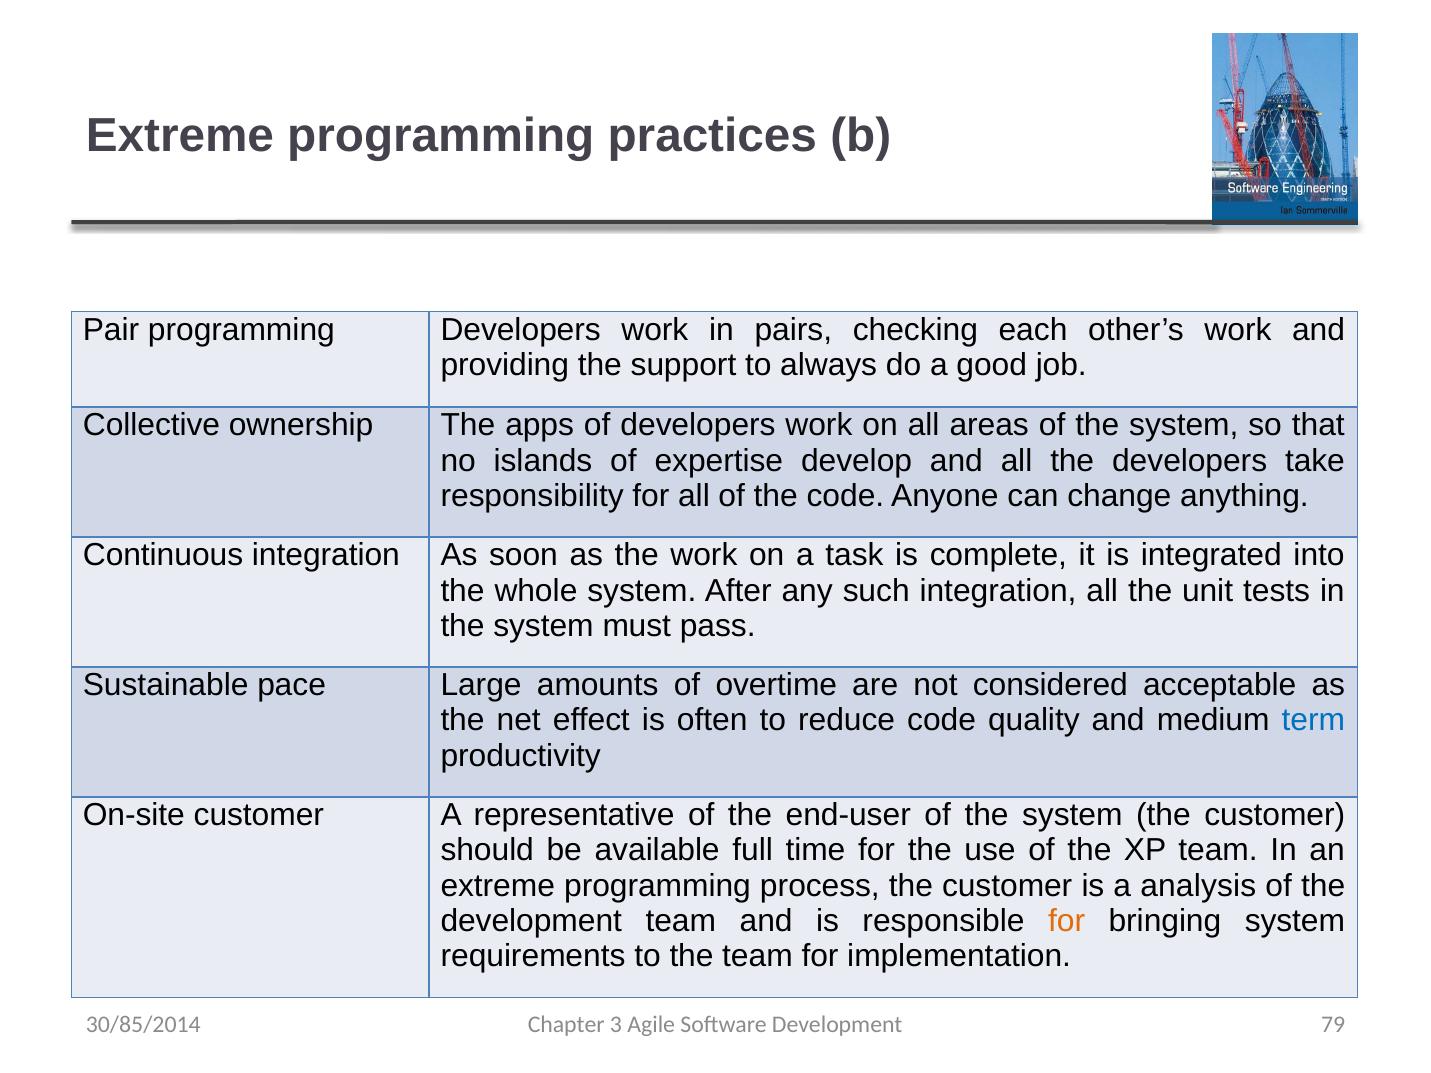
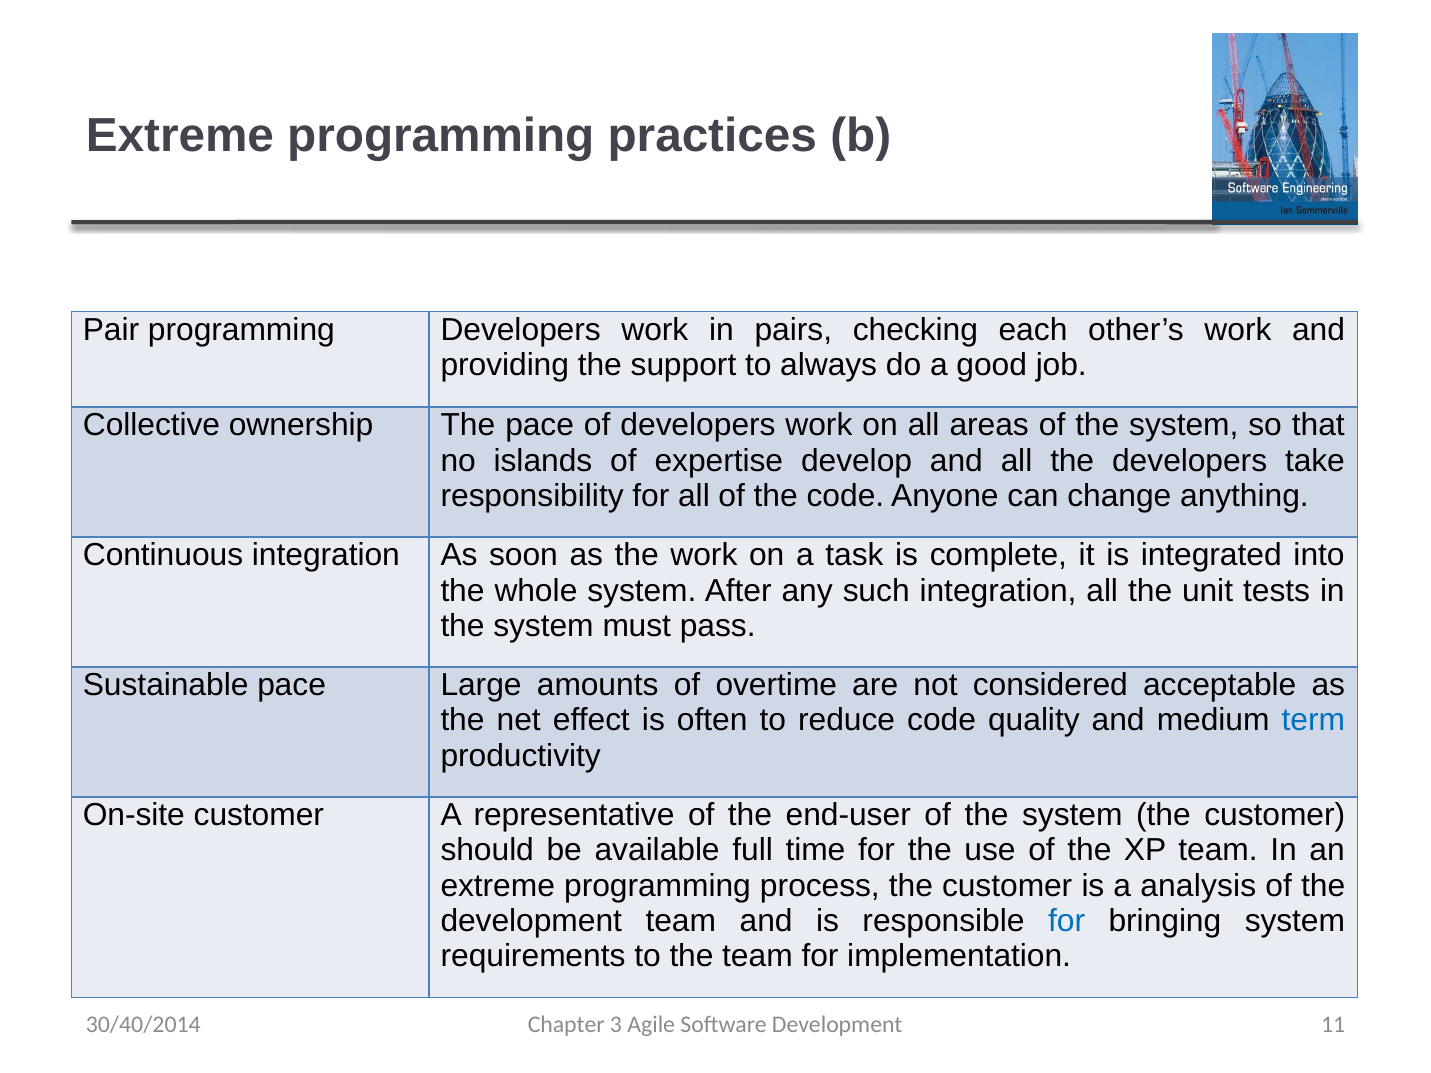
The apps: apps -> pace (540, 425)
for colour: orange -> blue (1067, 921)
30/85/2014: 30/85/2014 -> 30/40/2014 (143, 1025)
79: 79 -> 11 (1333, 1025)
